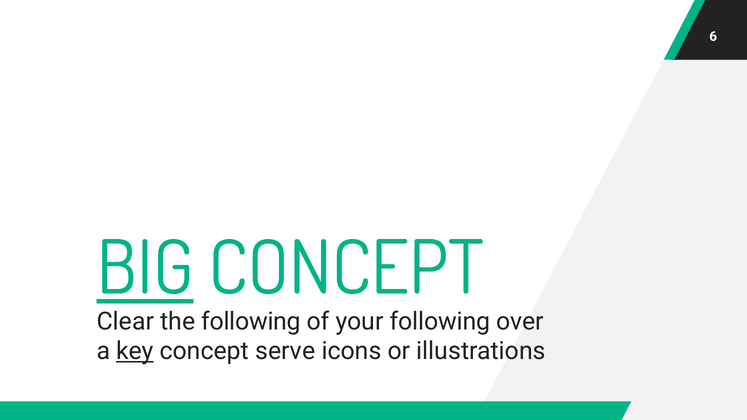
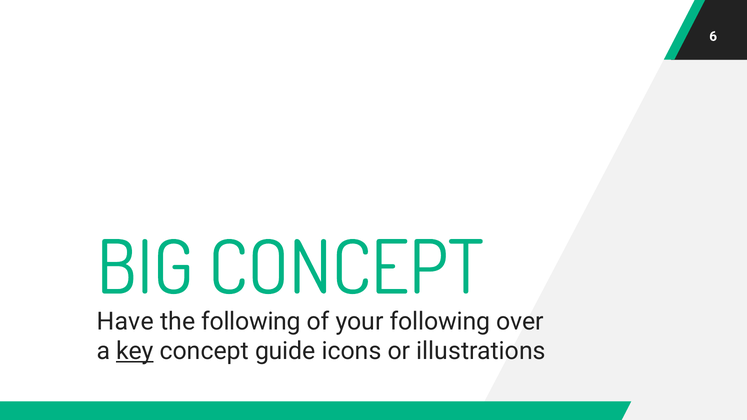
BIG underline: present -> none (145, 269)
Clear: Clear -> Have (125, 322)
serve: serve -> guide (285, 351)
